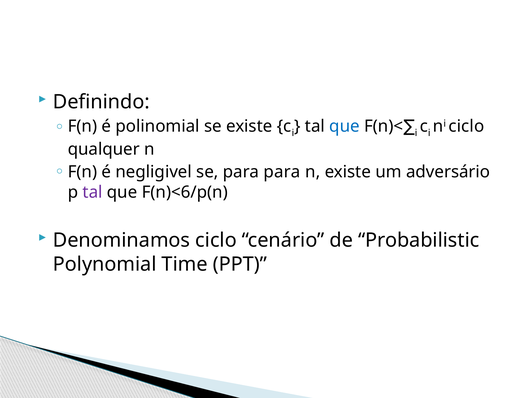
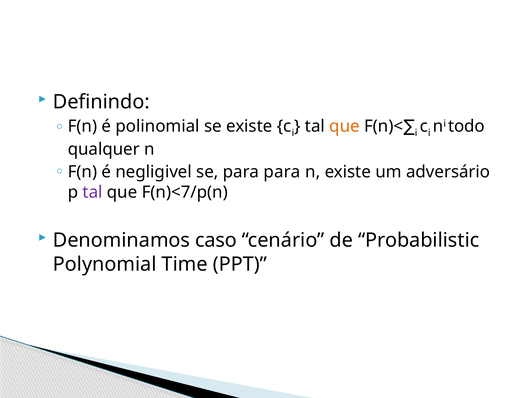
que colour: blue -> orange (345, 126)
ni ciclo: ciclo -> todo (467, 126)
F(n)<6/p(n: F(n)<6/p(n -> F(n)<7/p(n (185, 192)
Denominamos ciclo: ciclo -> caso (216, 240)
